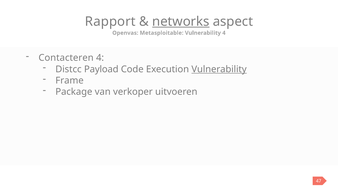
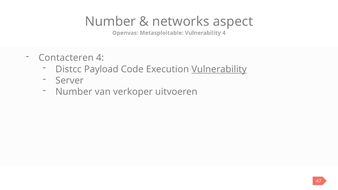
Rapport: Rapport -> Number (110, 22)
networks underline: present -> none (181, 22)
Frame: Frame -> Server (70, 80)
Package: Package -> Number (74, 92)
